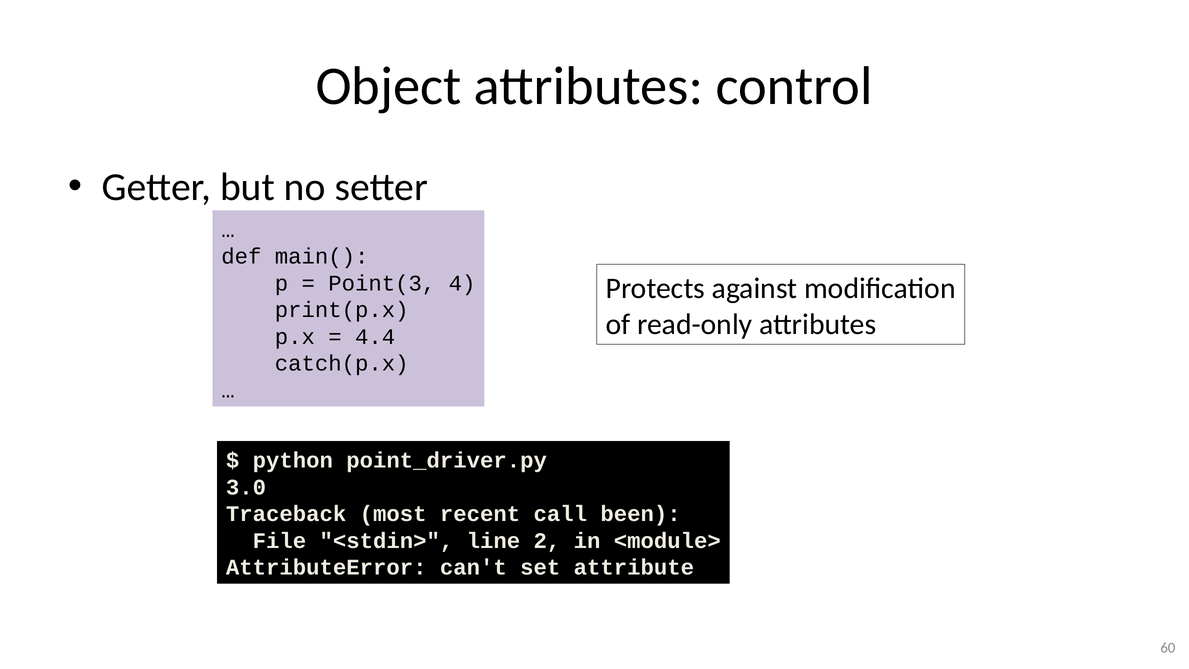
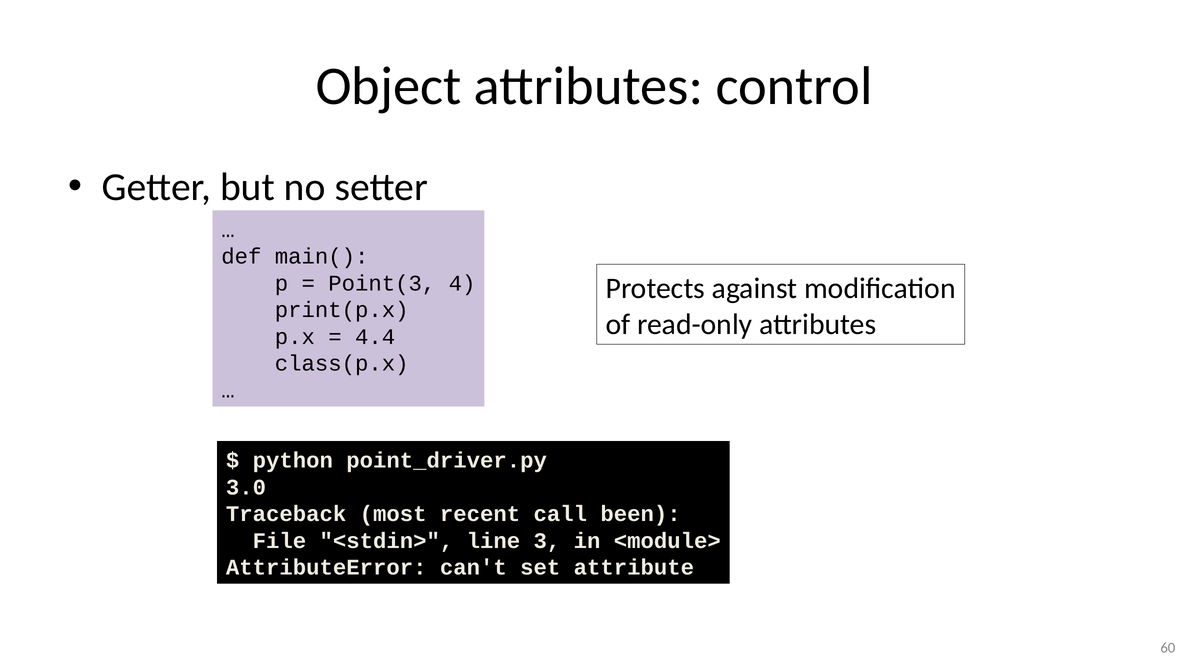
catch(p.x: catch(p.x -> class(p.x (342, 363)
2: 2 -> 3 (547, 541)
